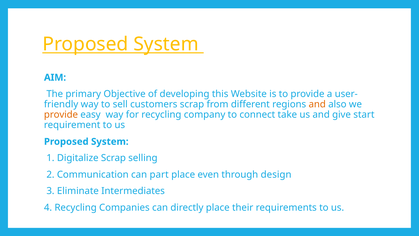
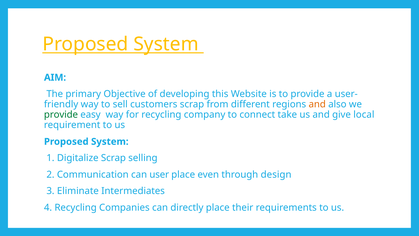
provide colour: orange -> green (61, 115)
start: start -> local (364, 115)
part: part -> user (159, 174)
